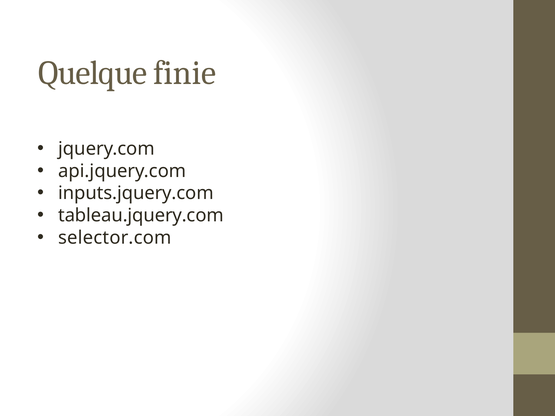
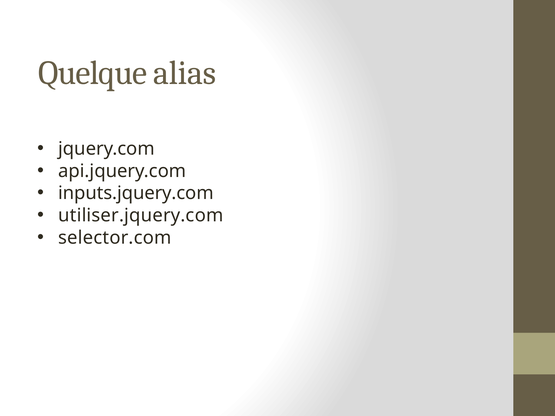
finie: finie -> alias (185, 73)
tableau.jquery.com: tableau.jquery.com -> utiliser.jquery.com (141, 216)
